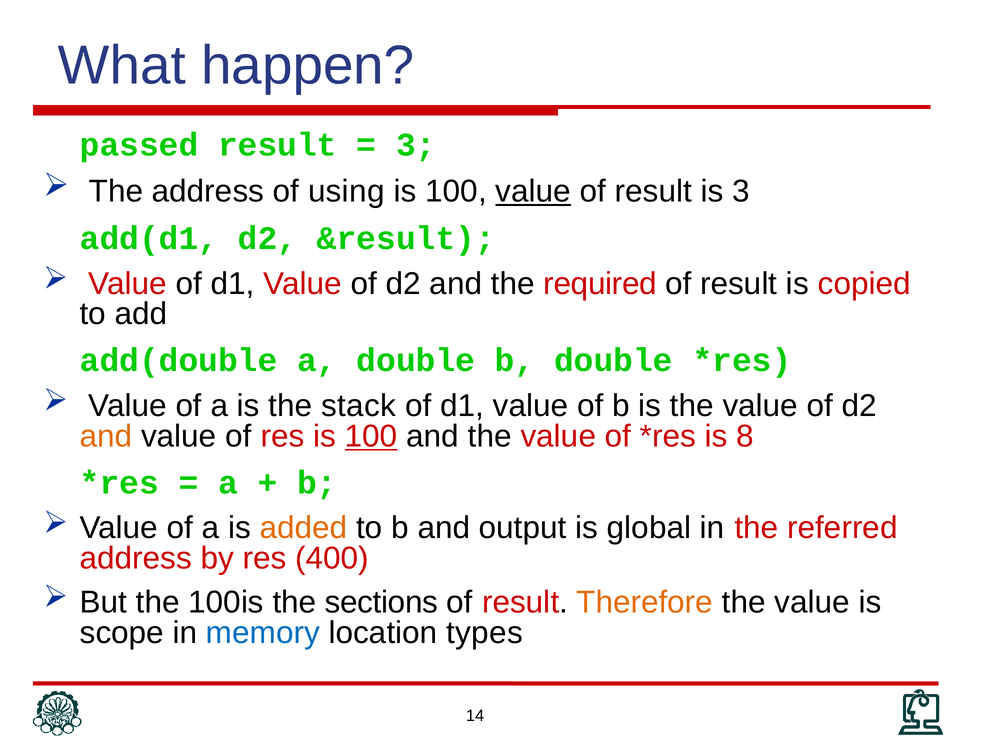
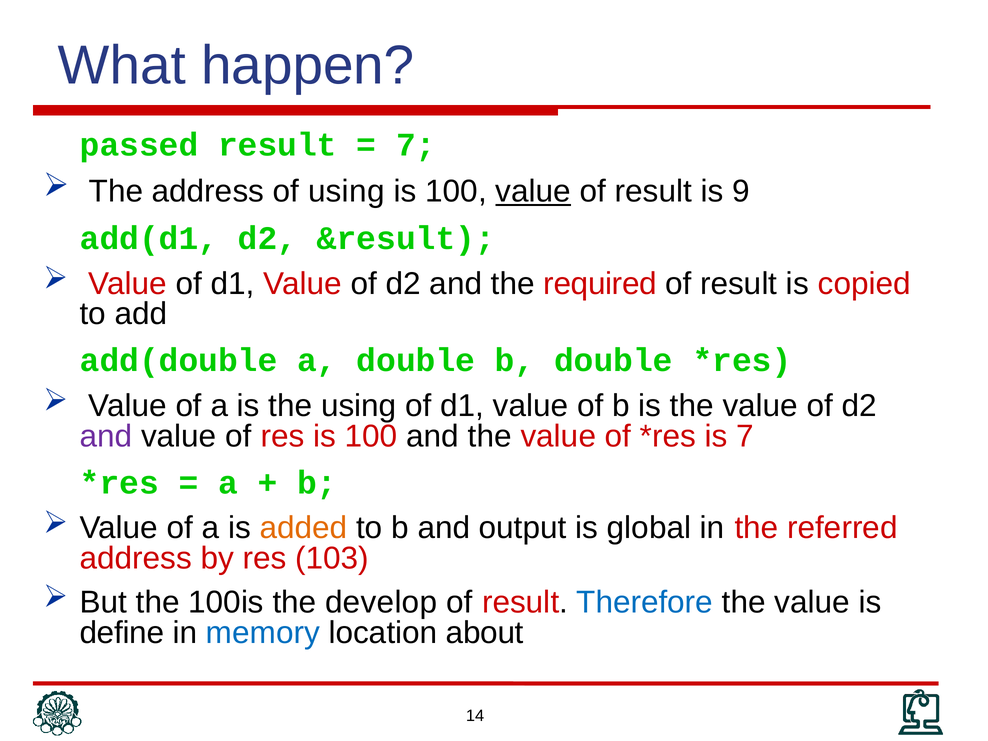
3: 3 -> 7 (416, 145)
is 3: 3 -> 9 (741, 191)
the stack: stack -> using (359, 406)
and colour: orange -> purple (106, 436)
100 underline: present -> none (371, 436)
is 8: 8 -> 7 (745, 436)
400: 400 -> 103 (332, 558)
sections: sections -> develop (381, 602)
Therefore colour: orange -> blue (645, 602)
scope: scope -> define (122, 633)
types: types -> about (485, 633)
